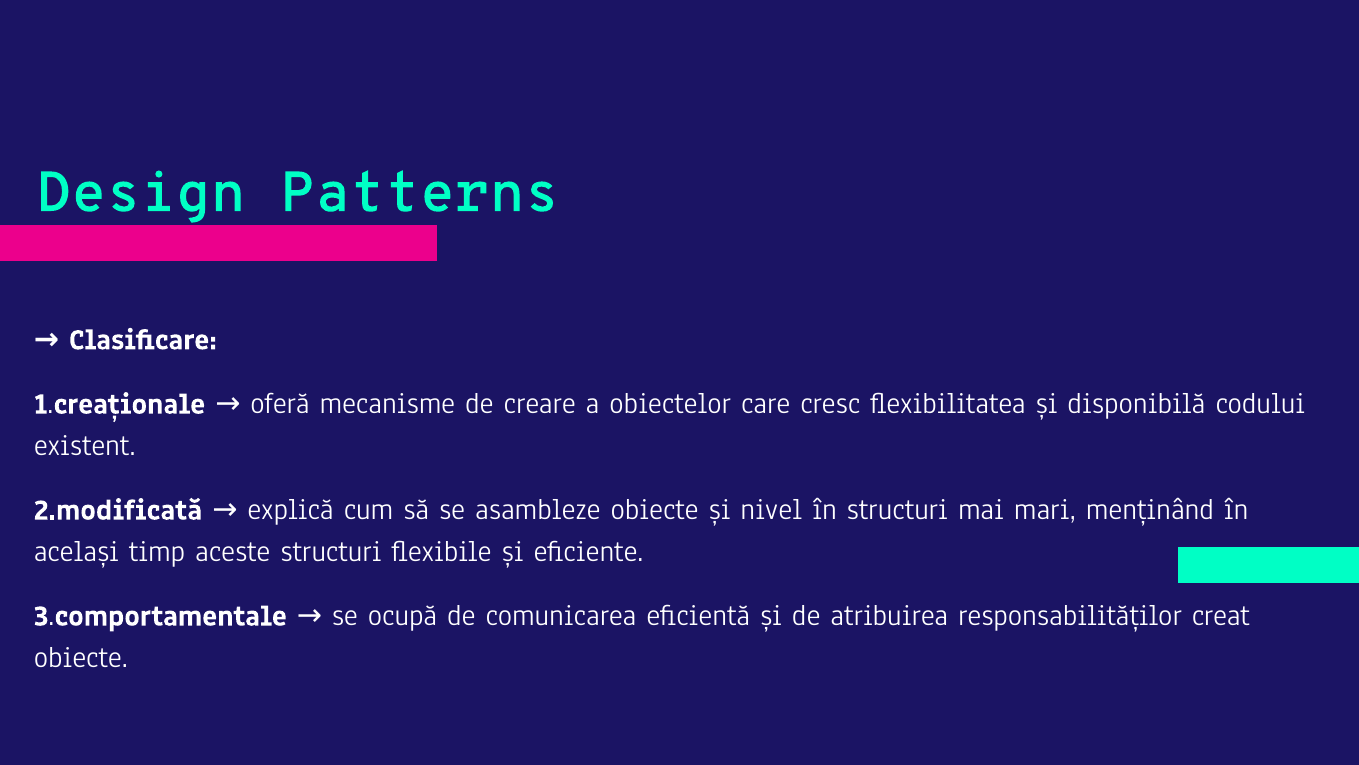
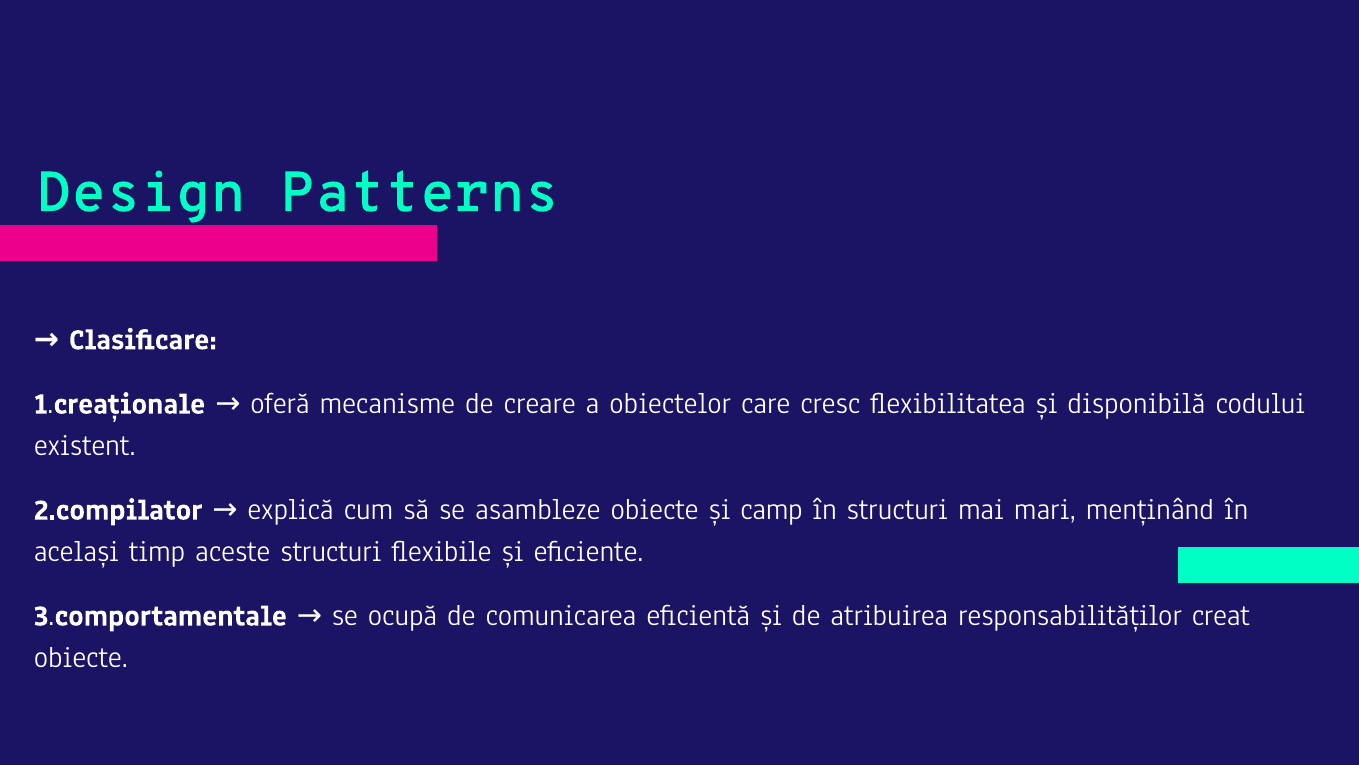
2.modificată: 2.modificată -> 2.compilator (118, 509)
nivel: nivel -> camp (772, 509)
